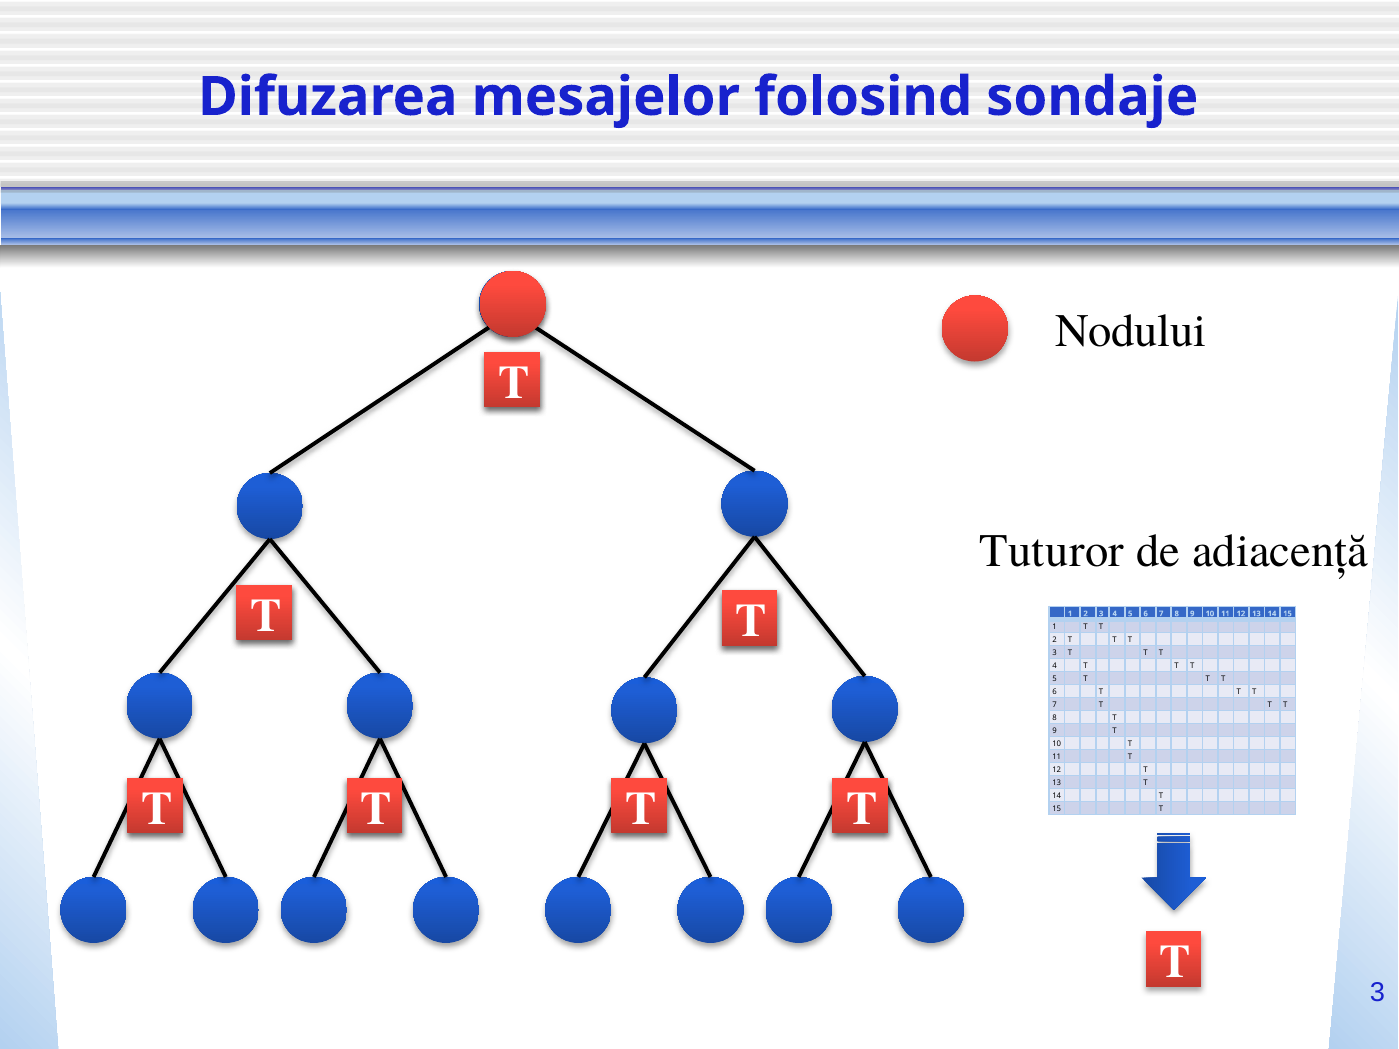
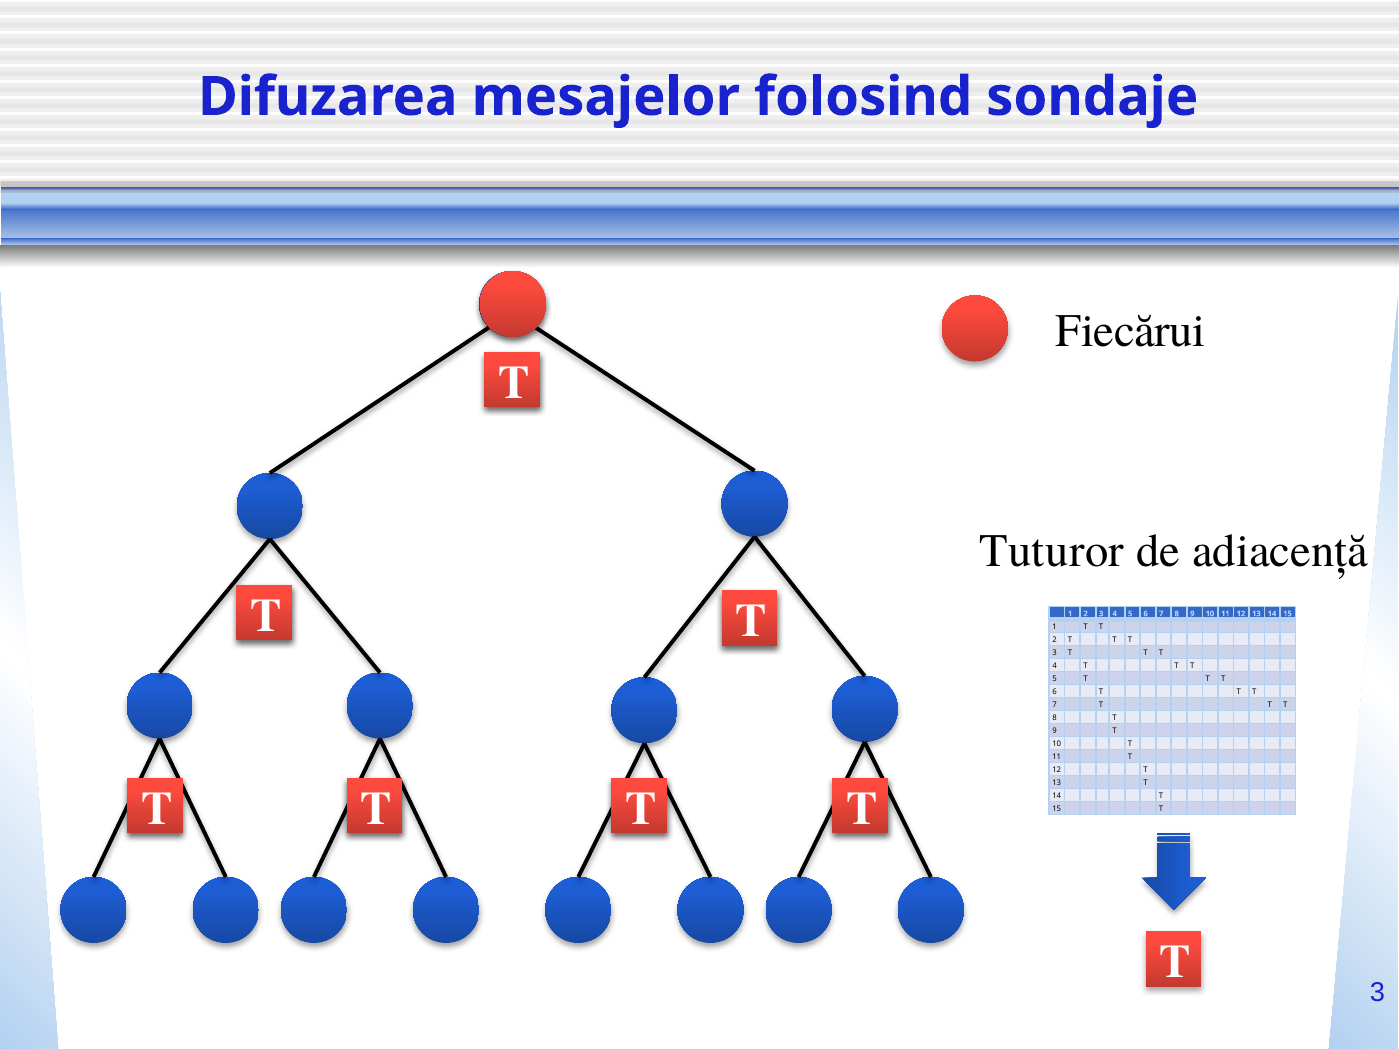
Nodului: Nodului -> Fiecărui (1131, 331)
